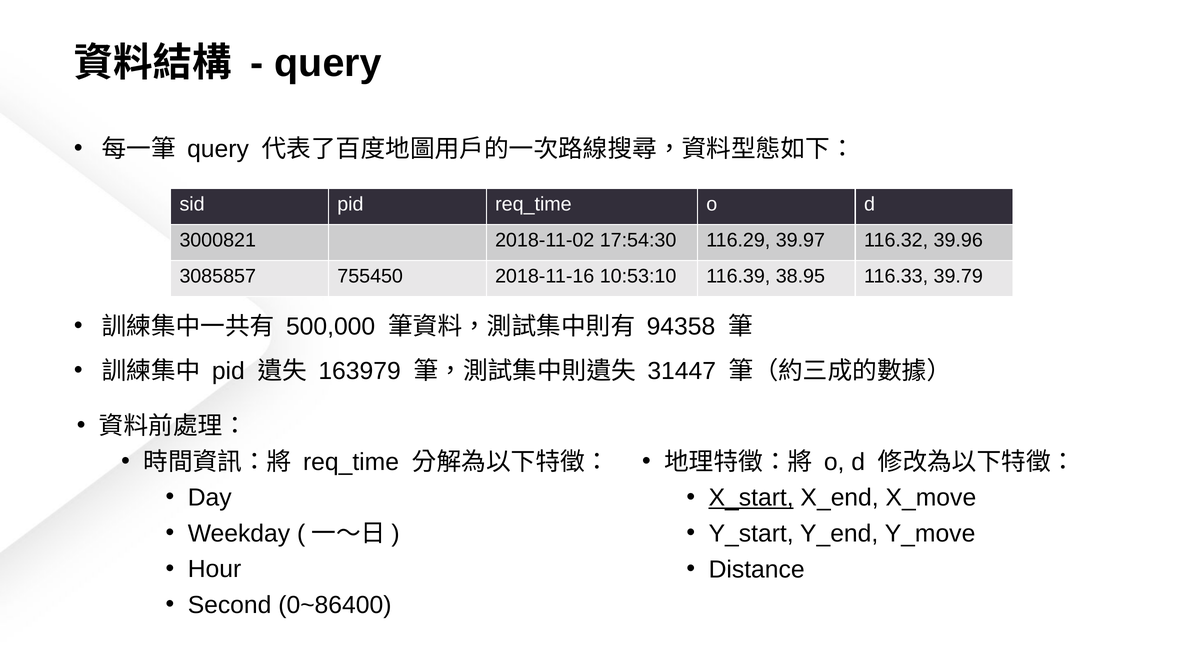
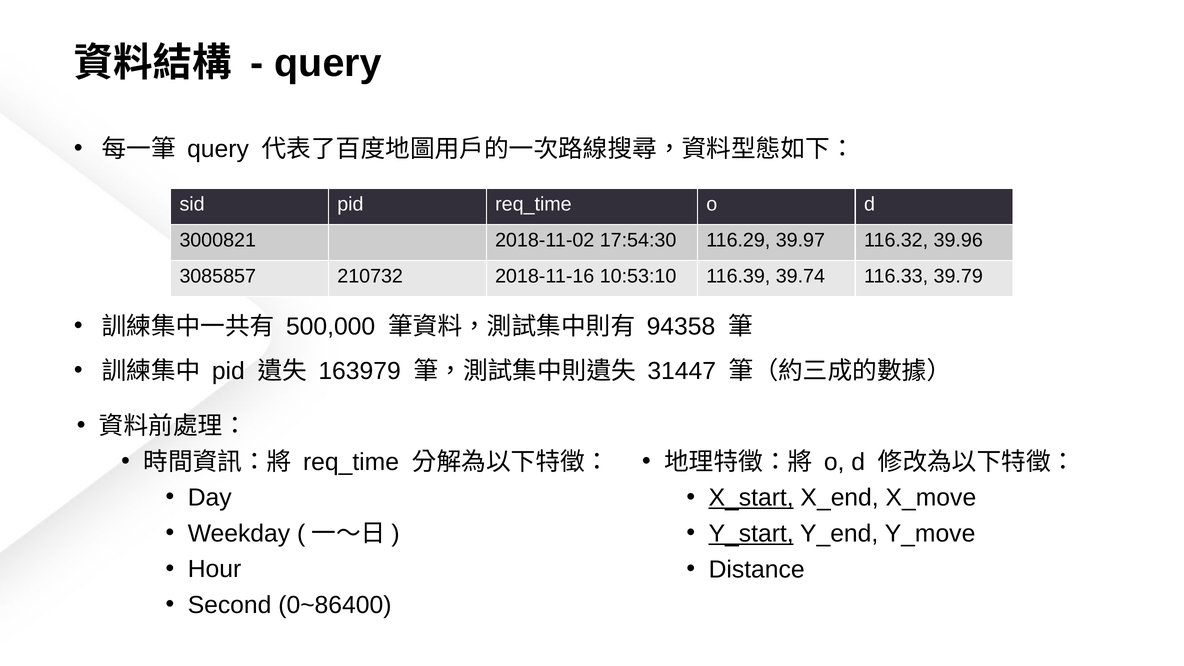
755450: 755450 -> 210732 (370, 276)
38.95: 38.95 -> 39.74 (800, 276)
Y_start underline: none -> present (751, 534)
